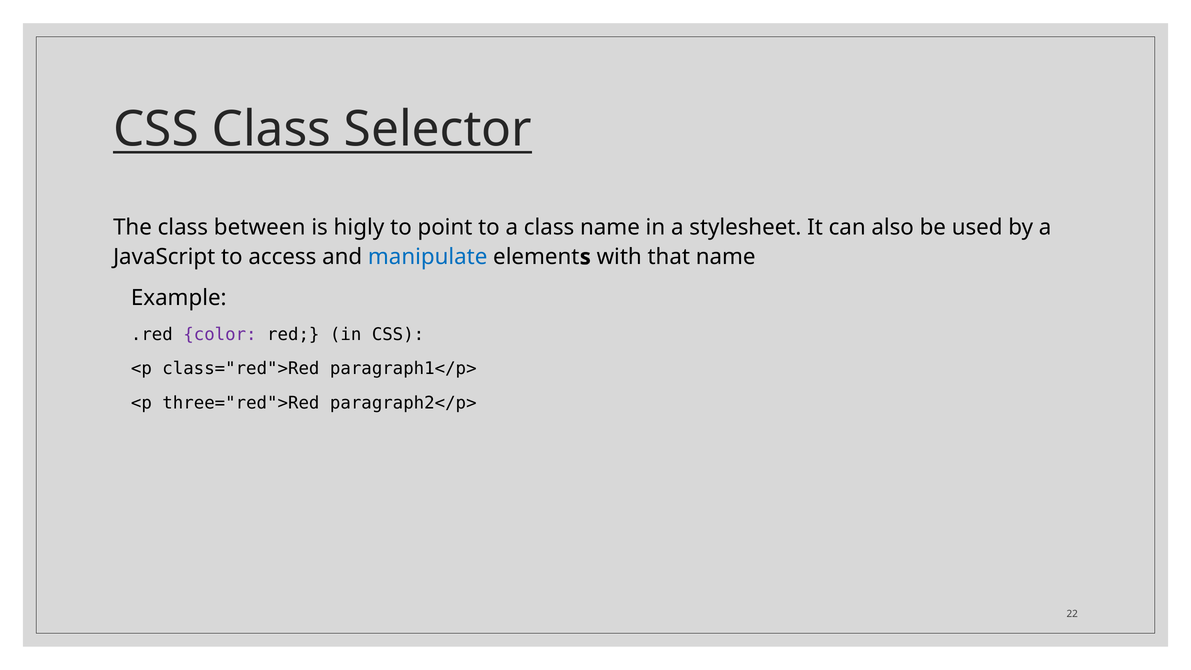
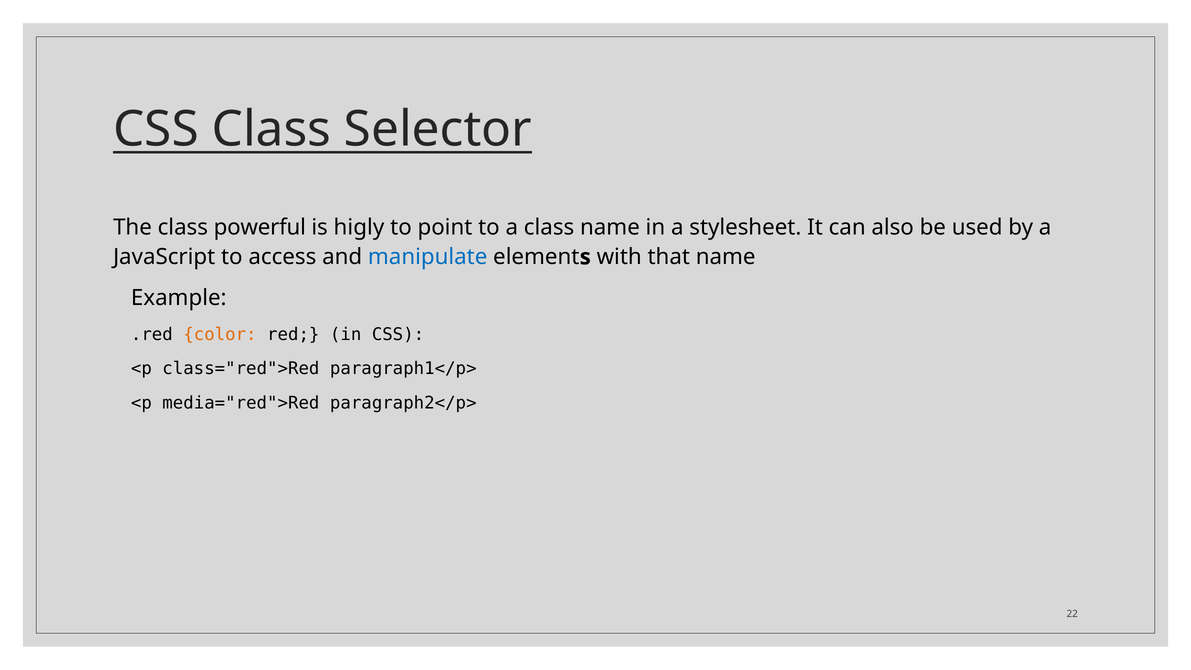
between: between -> powerful (260, 228)
color colour: purple -> orange (220, 334)
three="red">Red: three="red">Red -> media="red">Red (241, 403)
